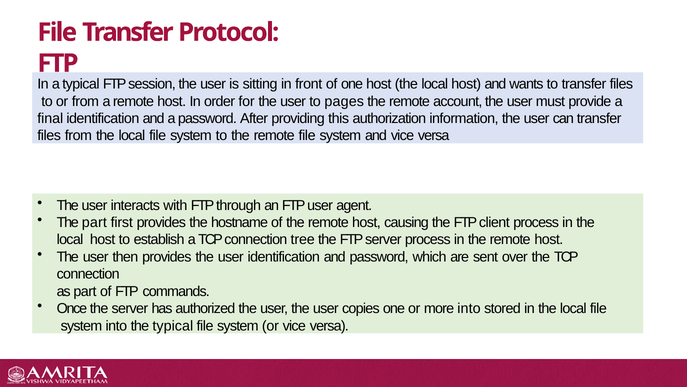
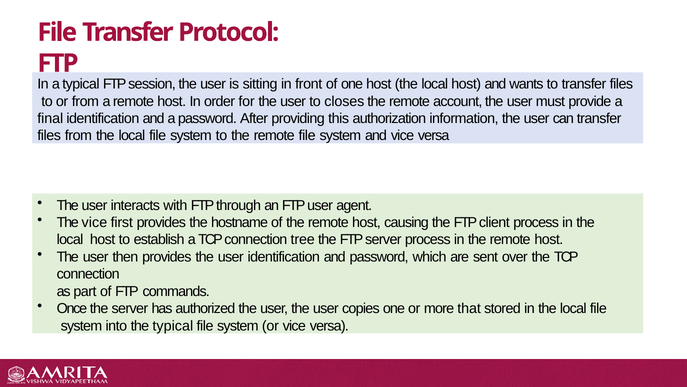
pages: pages -> closes (344, 101)
The part: part -> vice (94, 222)
more into: into -> that (469, 308)
